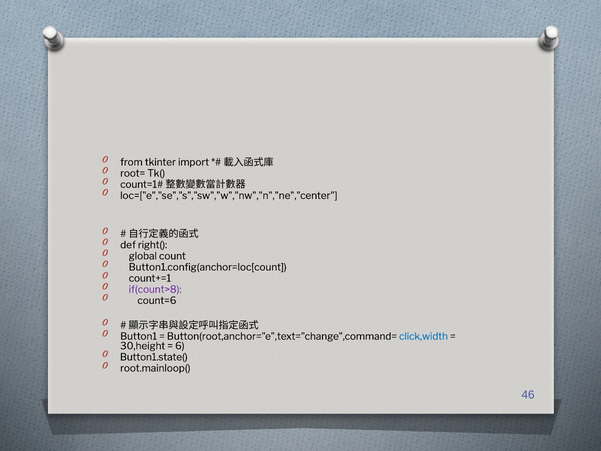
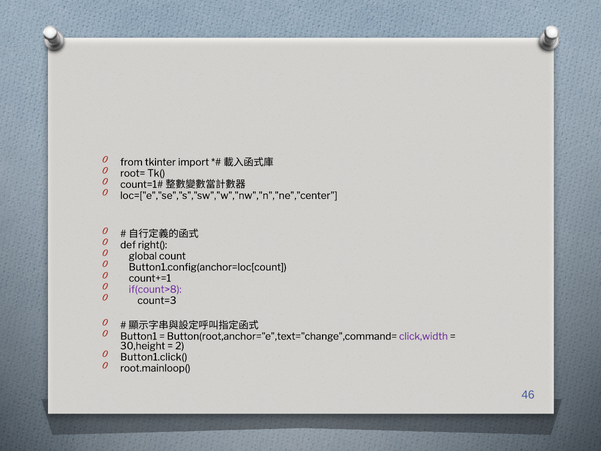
count=6: count=6 -> count=3 (157, 300)
click,width colour: blue -> purple (423, 336)
6: 6 -> 2 (180, 346)
Button1.state(: Button1.state( -> Button1.click( (154, 357)
